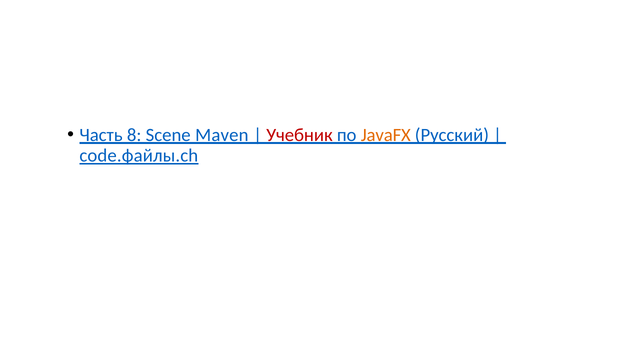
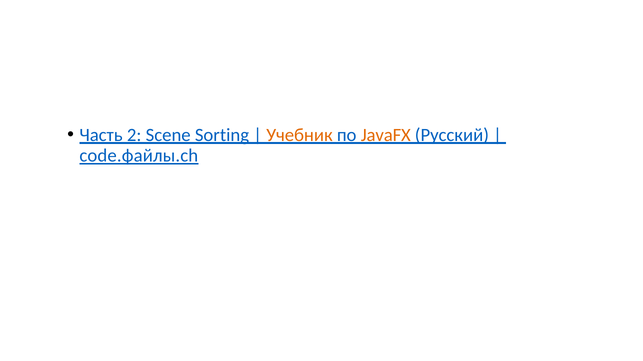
8: 8 -> 2 (134, 135)
Maven: Maven -> Sorting (222, 135)
Учебник colour: red -> orange (299, 135)
